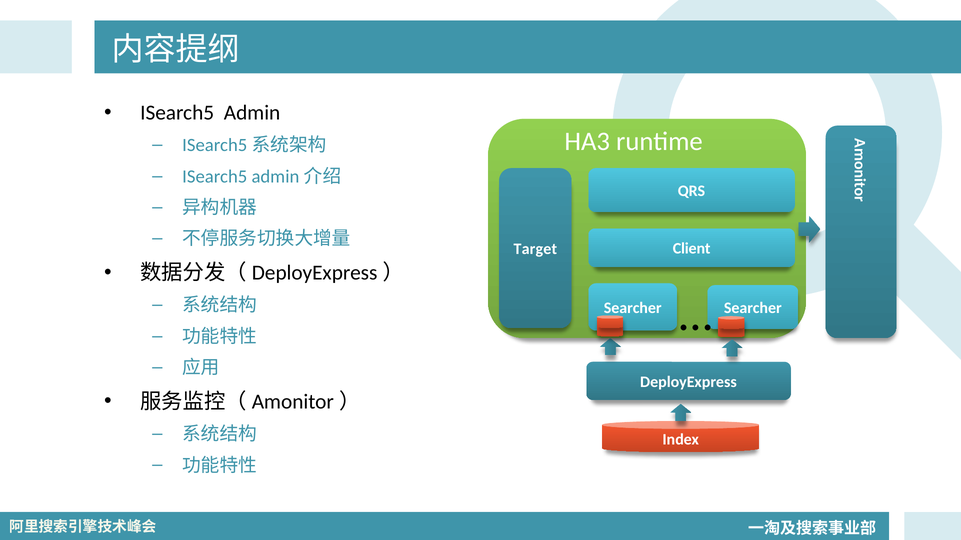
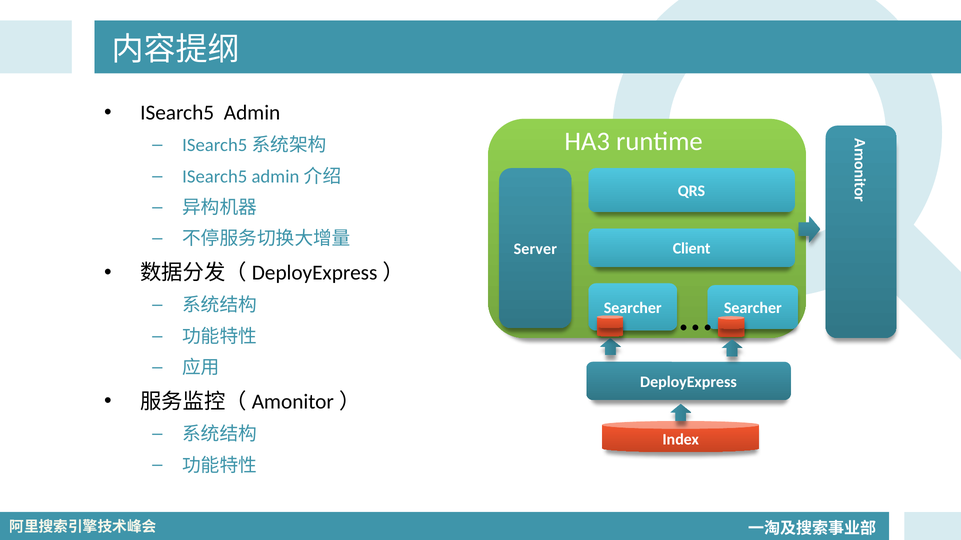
Target: Target -> Server (535, 249)
